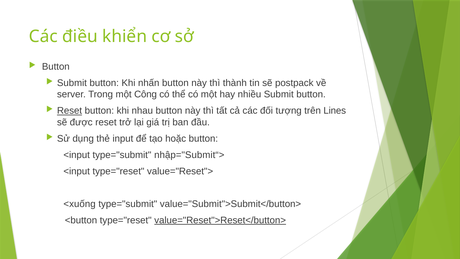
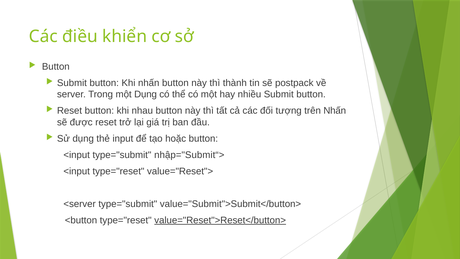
một Công: Công -> Dụng (146, 94)
Reset underline: present -> none (70, 111)
trên Lines: Lines -> Nhấn (335, 111)
<xuống: <xuống -> <server (80, 204)
